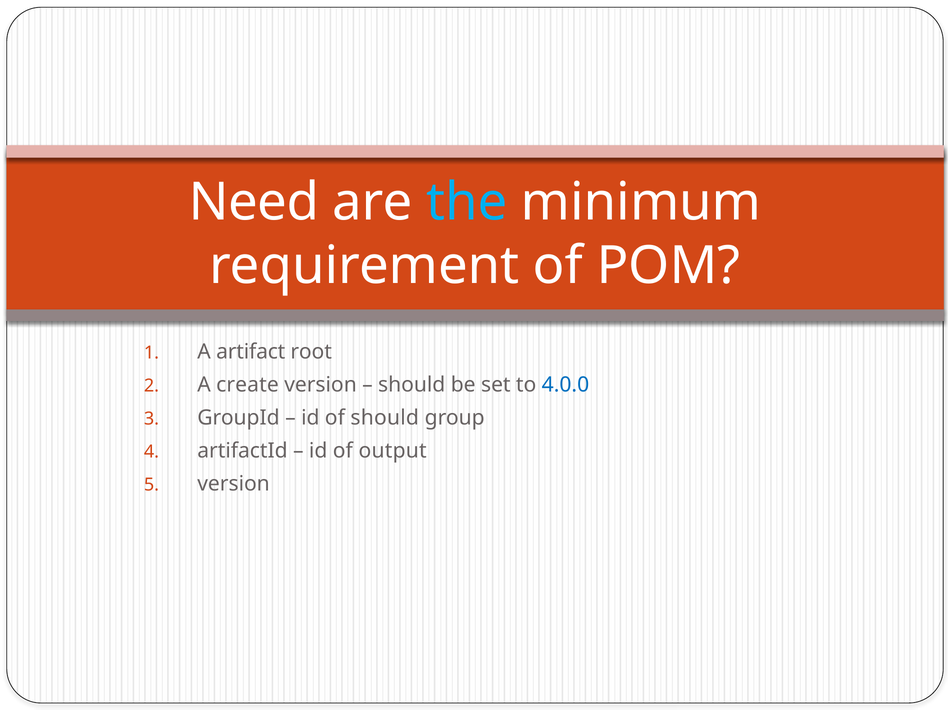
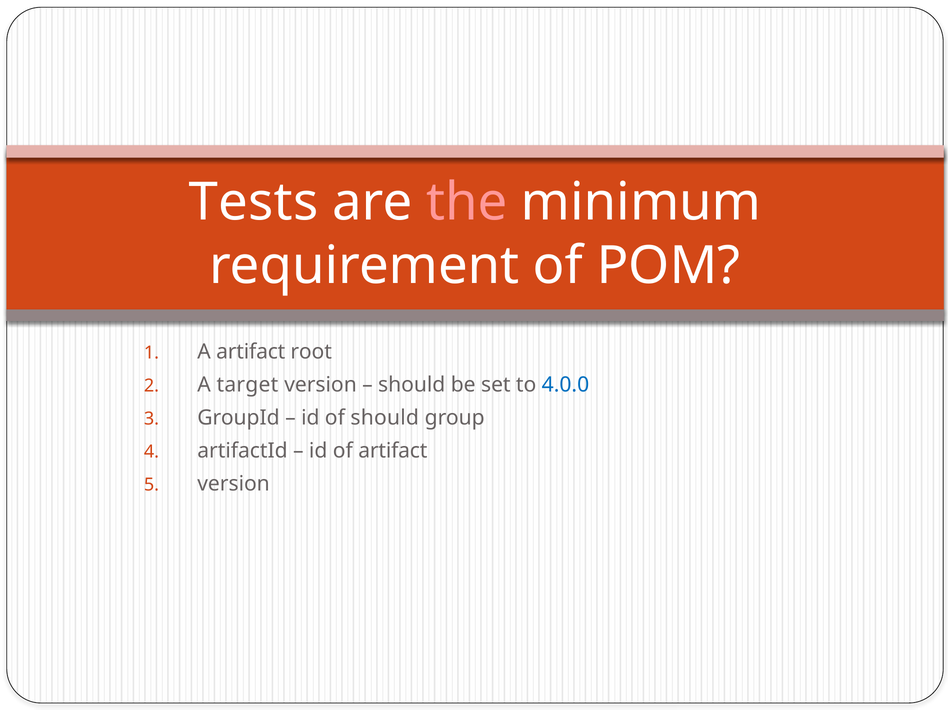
Need: Need -> Tests (253, 202)
the colour: light blue -> pink (467, 202)
create: create -> target (247, 384)
of output: output -> artifact (393, 450)
